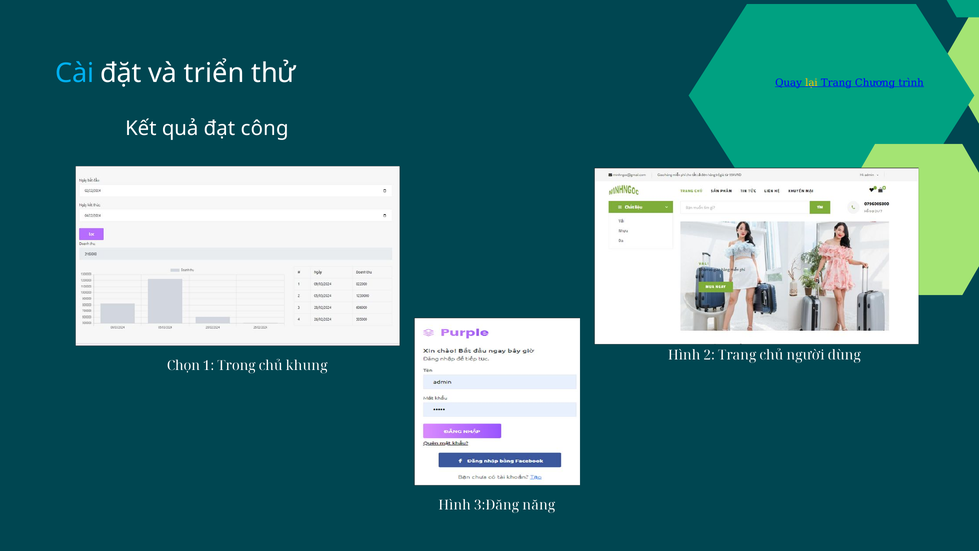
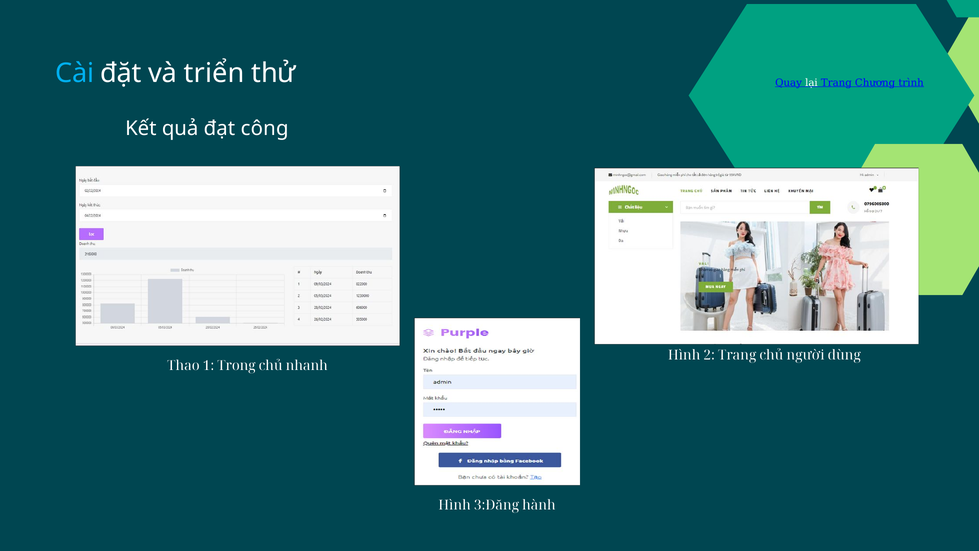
lại colour: yellow -> white (811, 83)
Chọn: Chọn -> Thao (183, 365)
khung: khung -> nhanh (307, 365)
năng: năng -> hành (539, 505)
